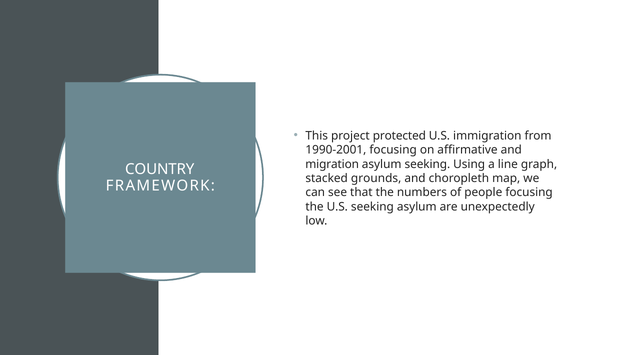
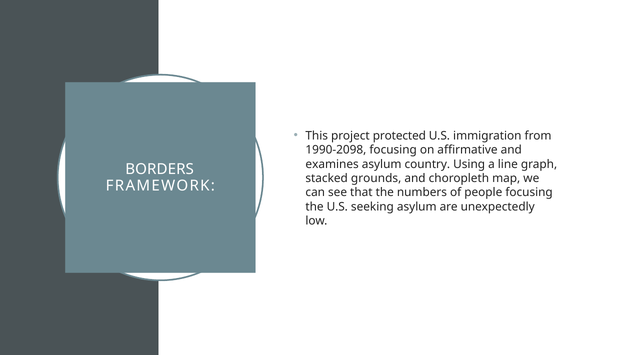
1990-2001: 1990-2001 -> 1990-2098 (336, 150)
migration: migration -> examines (332, 164)
asylum seeking: seeking -> country (427, 164)
COUNTRY: COUNTRY -> BORDERS (160, 169)
